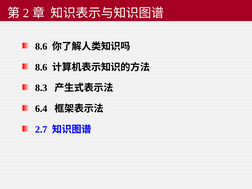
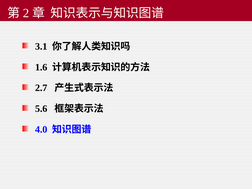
8.6: 8.6 -> 3.1 (41, 46)
8.6: 8.6 -> 1.6 (41, 67)
8.3: 8.3 -> 2.7 (41, 88)
6.4: 6.4 -> 5.6 (41, 109)
2.7: 2.7 -> 4.0 (41, 130)
